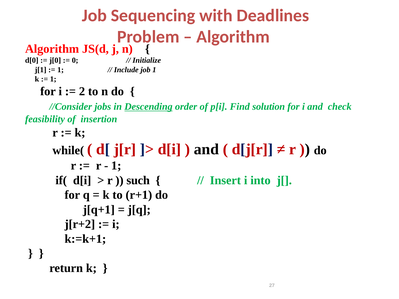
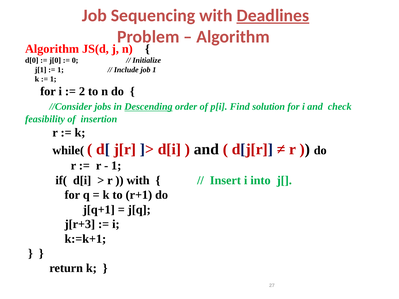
Deadlines underline: none -> present (273, 16)
such: such -> with (138, 180)
j[r+2: j[r+2 -> j[r+3 (80, 224)
